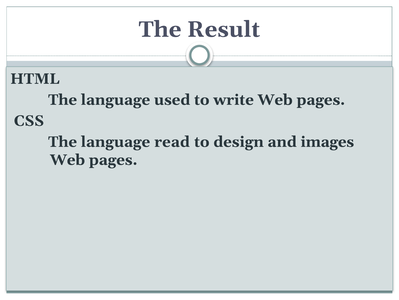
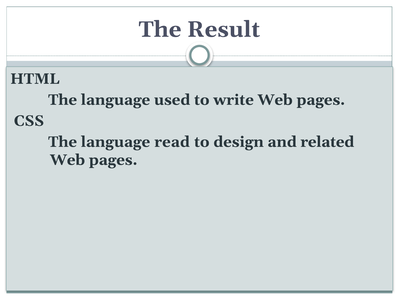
images: images -> related (327, 142)
